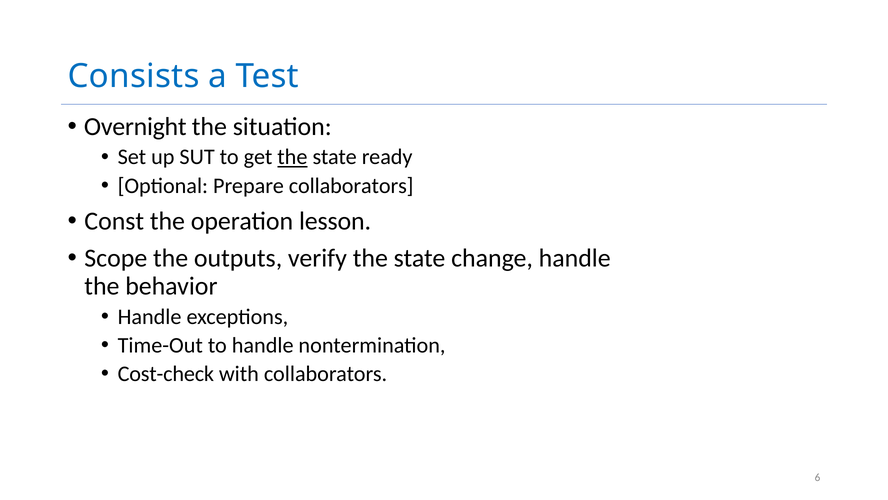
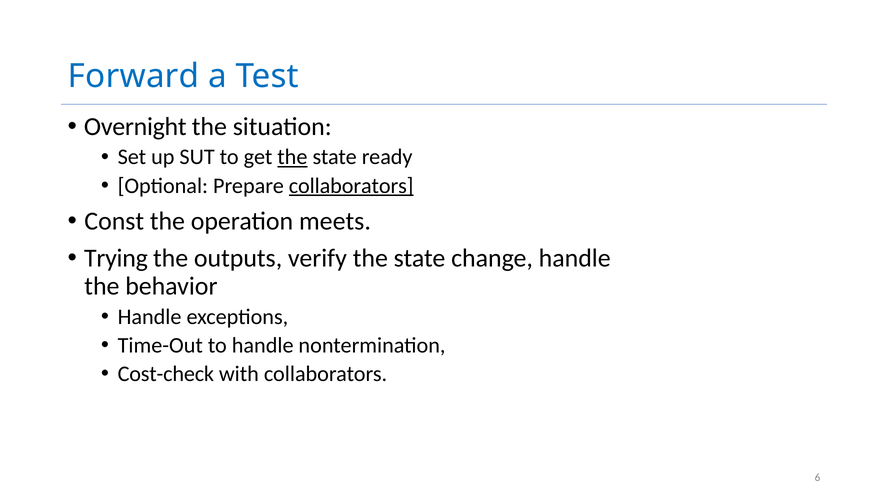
Consists: Consists -> Forward (134, 76)
collaborators underline: none -> present (351, 186)
lesson: lesson -> meets (335, 221)
Scope: Scope -> Trying (116, 258)
